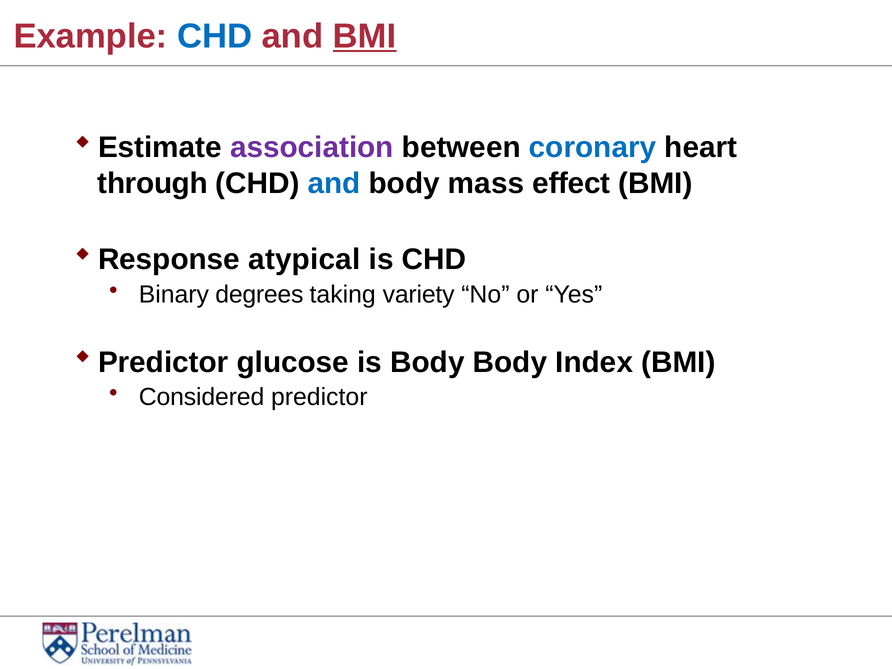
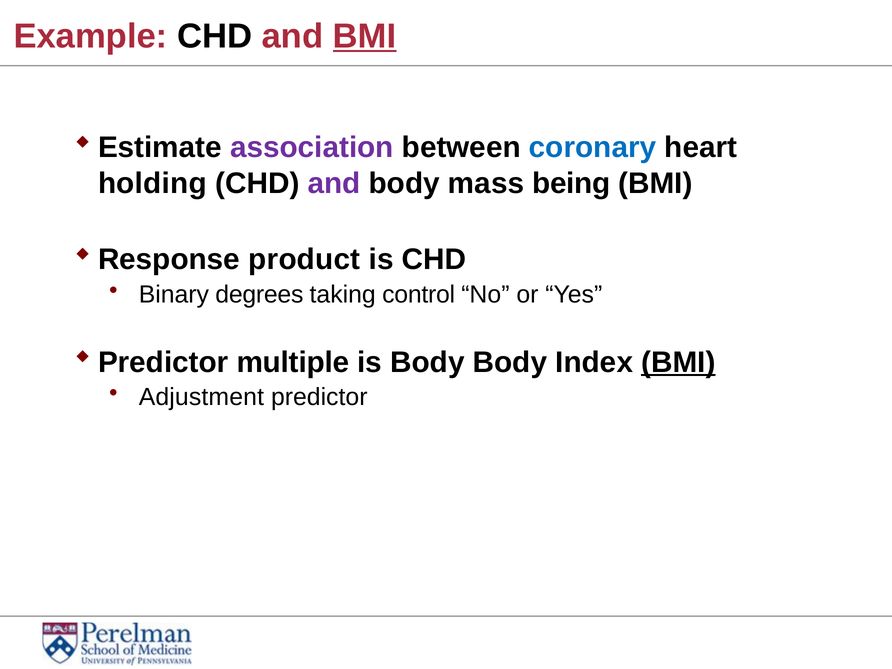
CHD colour: blue -> black (215, 36)
through: through -> holding (152, 183)
and colour: blue -> purple (334, 183)
effect: effect -> being (571, 183)
atypical: atypical -> product (304, 260)
variety: variety -> control (419, 295)
glucose: glucose -> multiple (293, 362)
BMI underline: none -> present (678, 362)
Considered: Considered -> Adjustment (201, 397)
